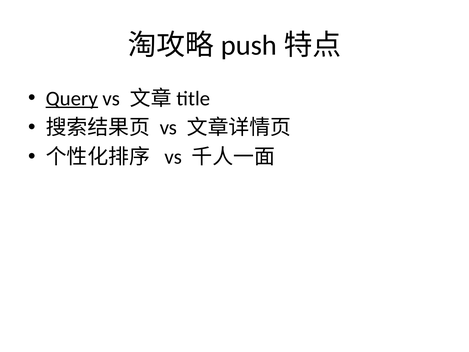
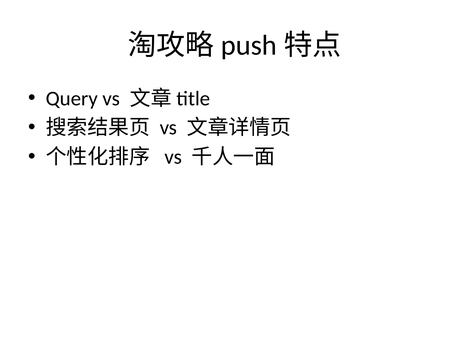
Query underline: present -> none (72, 98)
